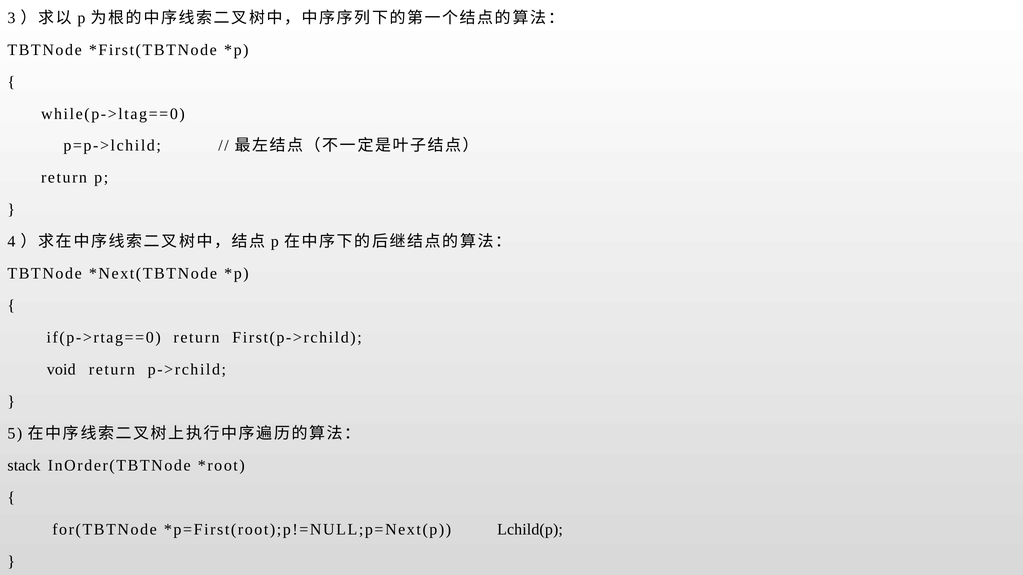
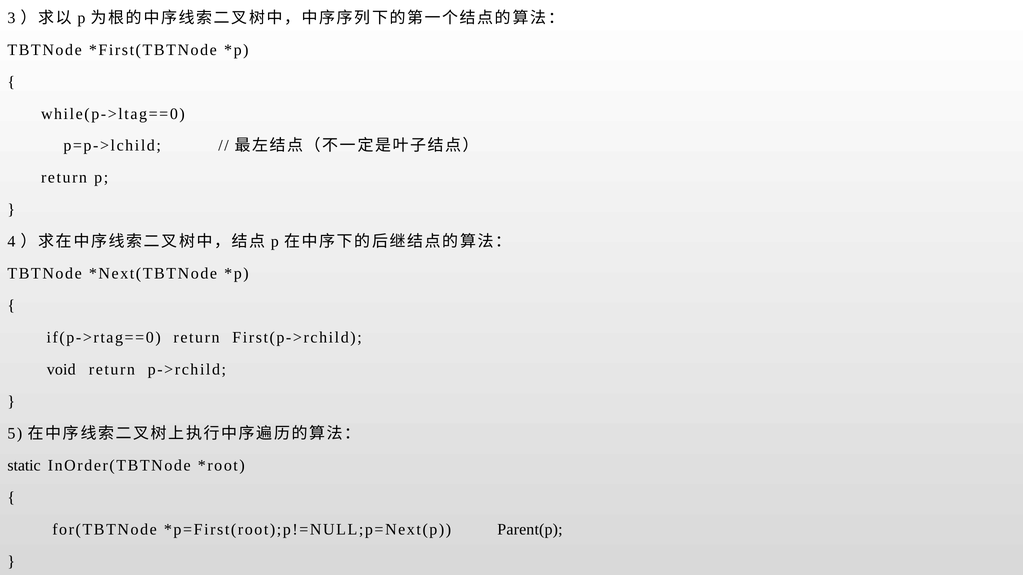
stack: stack -> static (24, 466)
Lchild(p: Lchild(p -> Parent(p (530, 530)
